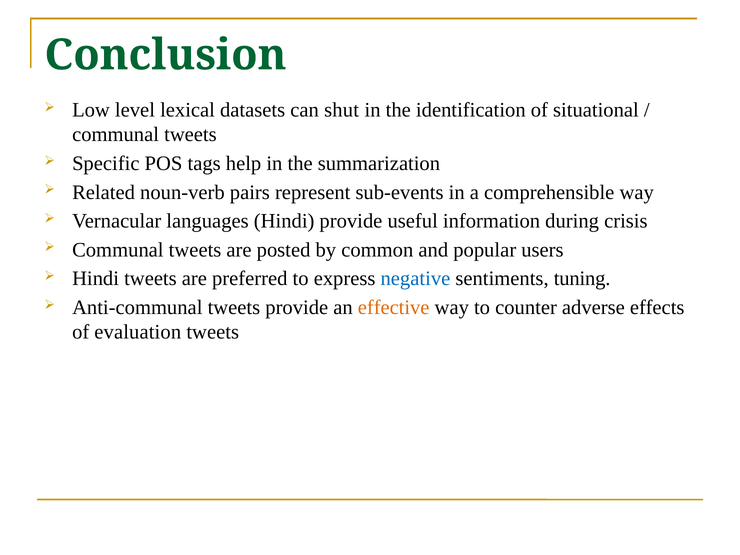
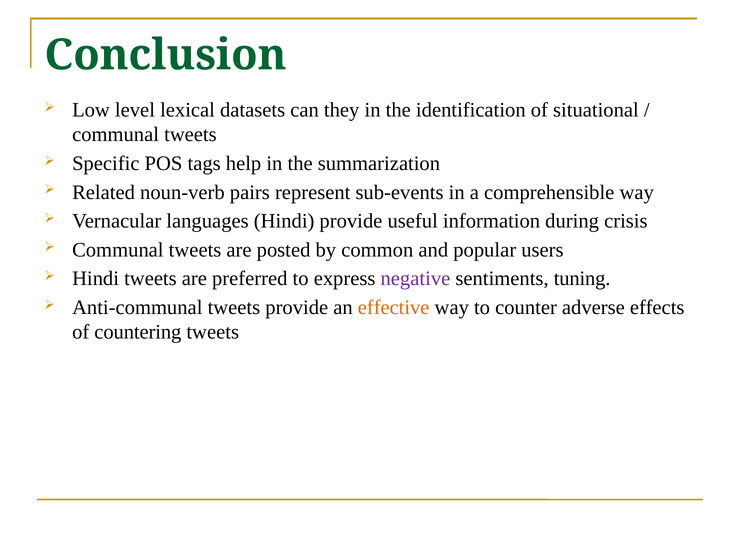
shut: shut -> they (342, 110)
negative colour: blue -> purple (415, 279)
evaluation: evaluation -> countering (138, 332)
